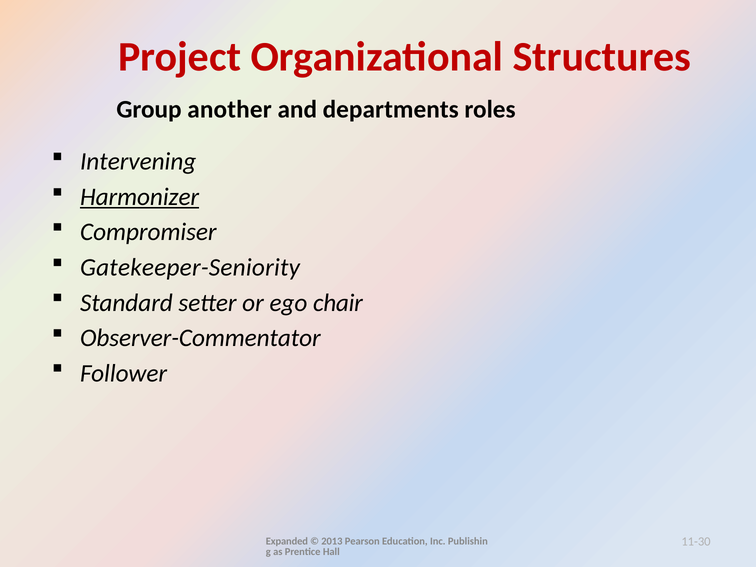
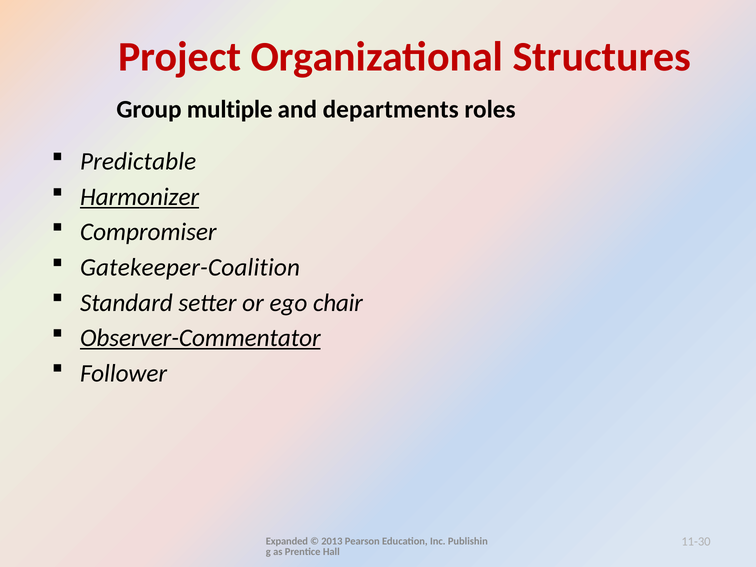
another: another -> multiple (230, 109)
Intervening: Intervening -> Predictable (138, 162)
Gatekeeper-Seniority: Gatekeeper-Seniority -> Gatekeeper-Coalition (190, 267)
Observer-Commentator underline: none -> present (200, 338)
